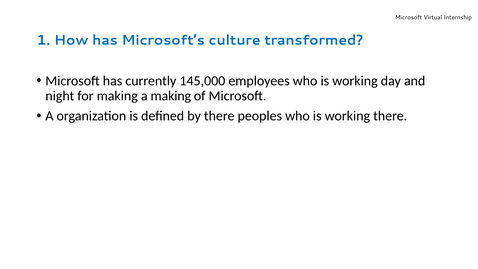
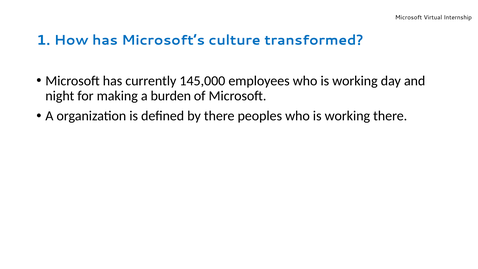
a making: making -> burden (171, 96)
